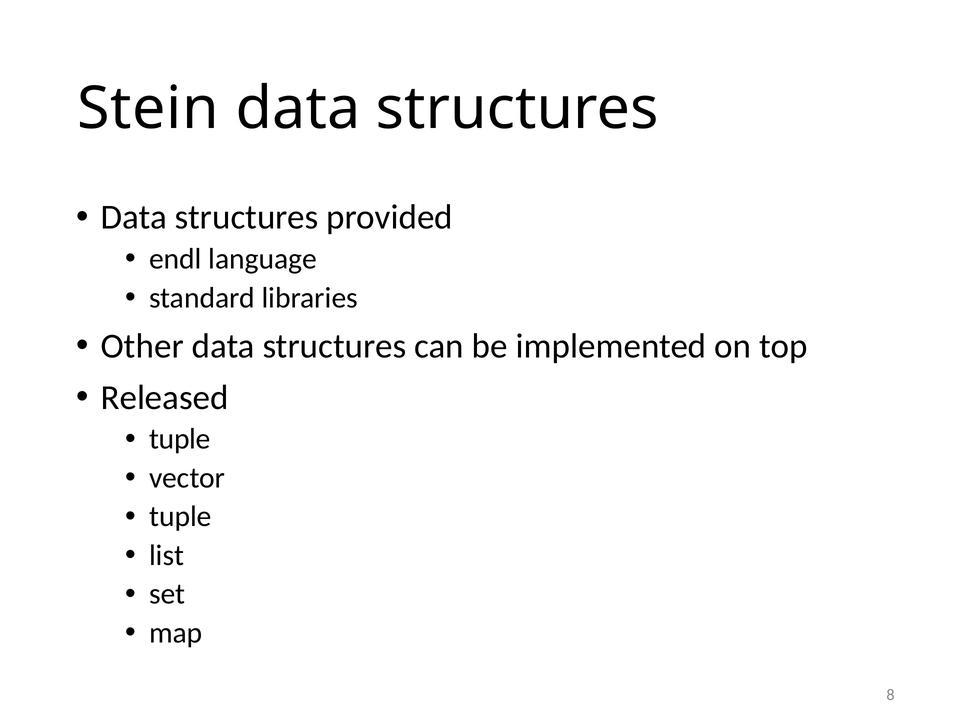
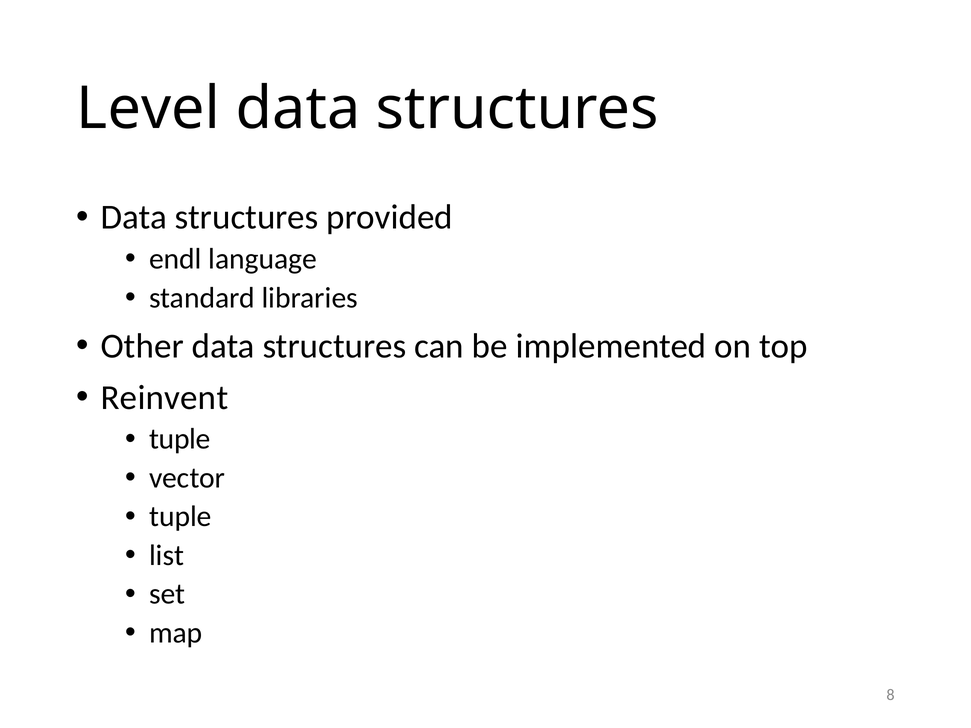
Stein: Stein -> Level (148, 109)
Released: Released -> Reinvent (164, 398)
